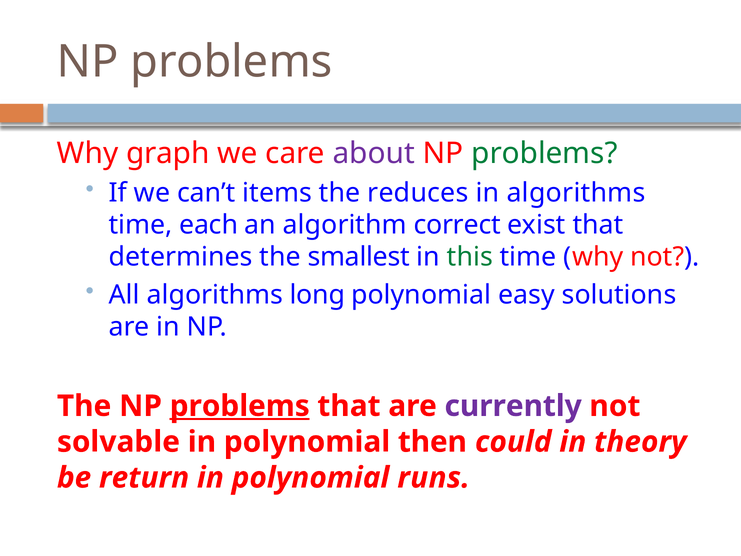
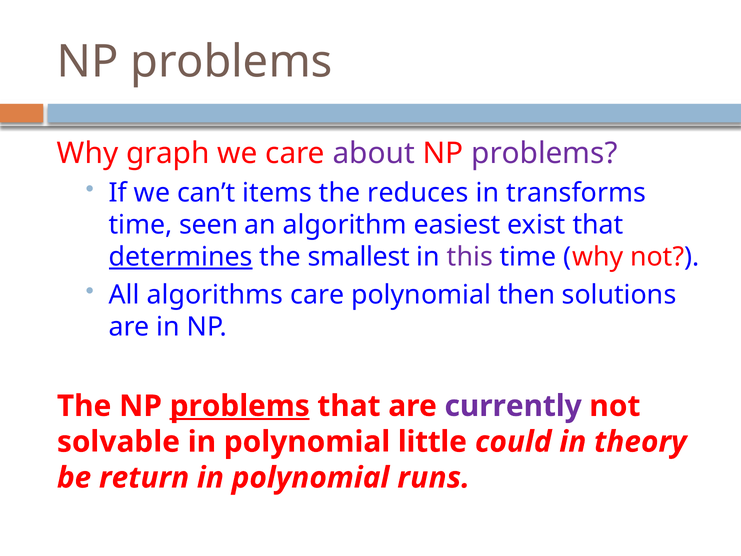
problems colour: green -> purple (544, 153)
in algorithms: algorithms -> transforms (576, 193)
each: each -> seen (209, 225)
correct: correct -> easiest (457, 225)
determines underline: none -> present (181, 257)
this colour: green -> purple (470, 257)
algorithms long: long -> care (317, 295)
easy: easy -> then (527, 295)
then: then -> little (432, 442)
